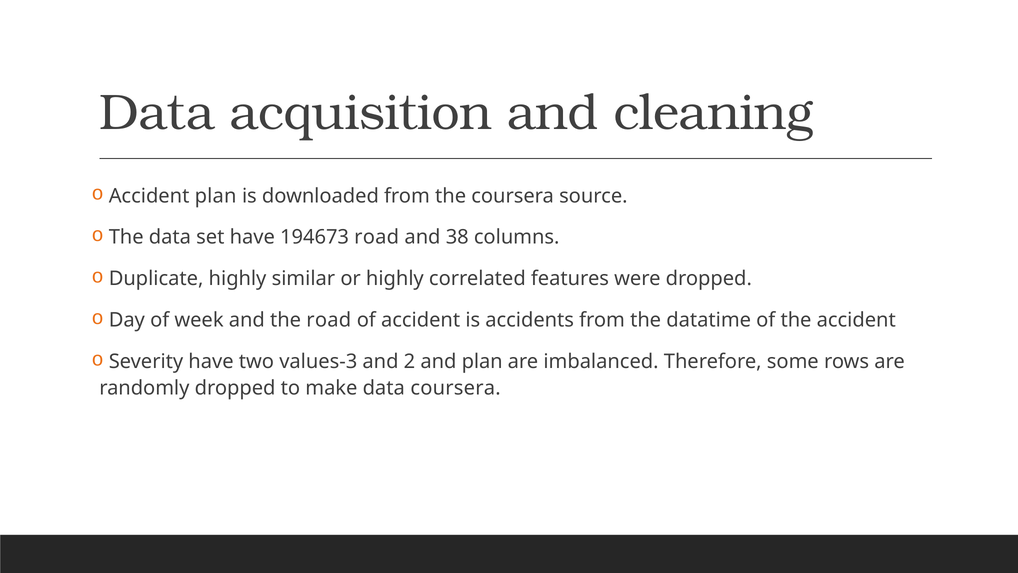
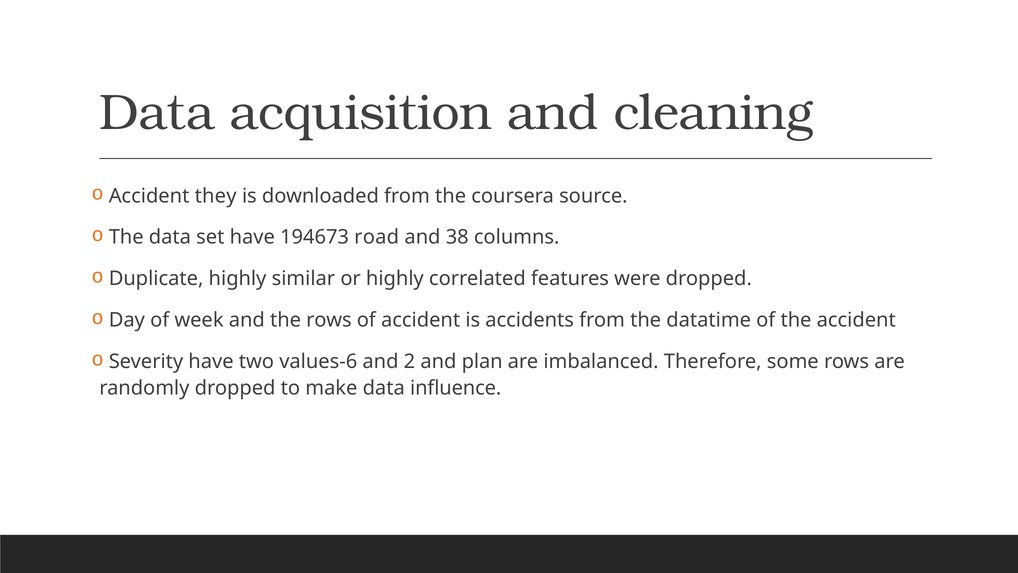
Accident plan: plan -> they (216, 196)
the road: road -> rows (329, 320)
values-3: values-3 -> values-6 (318, 361)
data coursera: coursera -> influence (456, 388)
